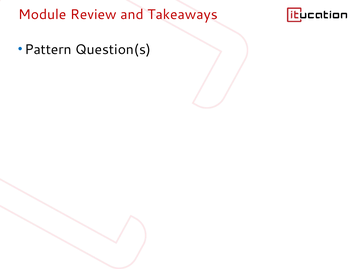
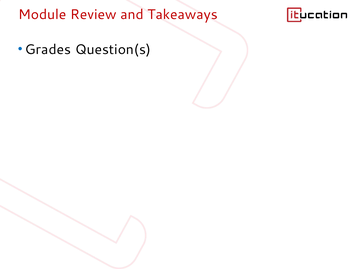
Pattern: Pattern -> Grades (48, 49)
